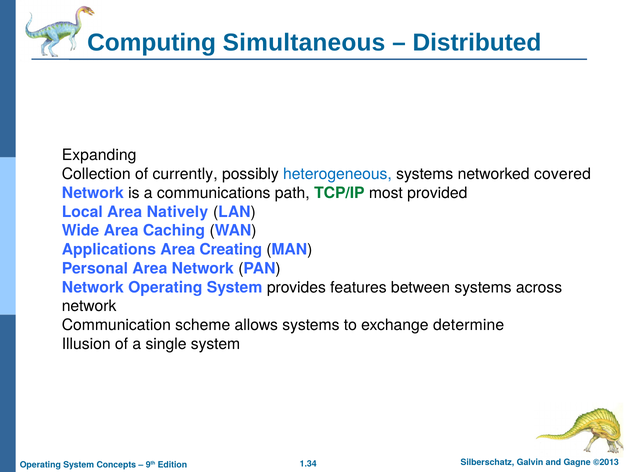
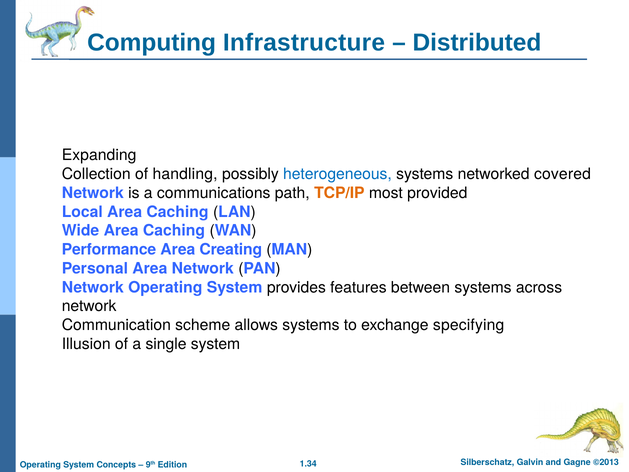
Simultaneous: Simultaneous -> Infrastructure (304, 43)
currently: currently -> handling (185, 174)
TCP/IP colour: green -> orange (339, 193)
Local Area Natively: Natively -> Caching (178, 212)
Applications: Applications -> Performance (109, 249)
determine: determine -> specifying (469, 325)
